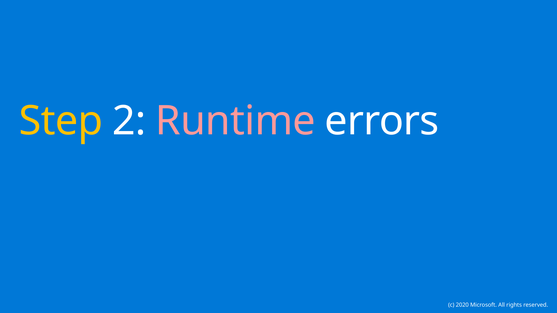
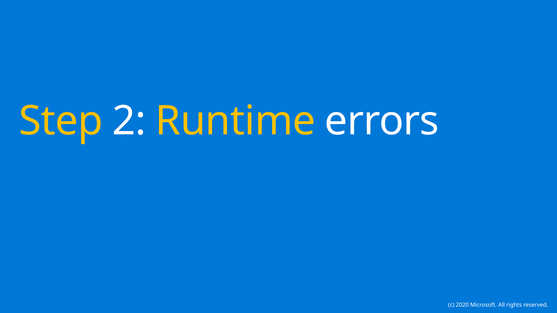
Runtime colour: pink -> yellow (235, 121)
